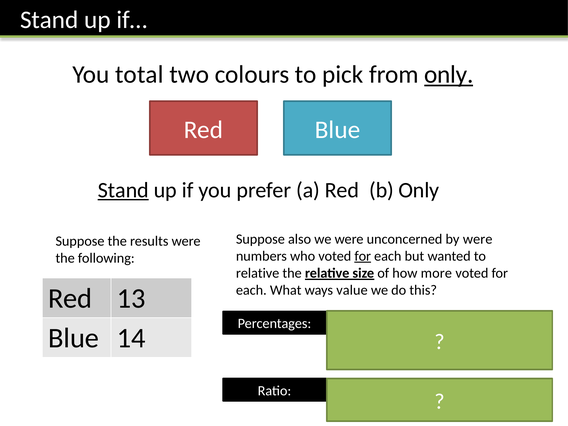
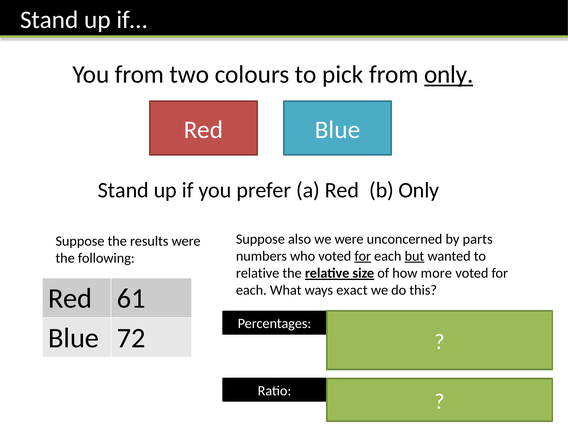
You total: total -> from (140, 75)
Stand underline: present -> none (123, 190)
by were: were -> parts (478, 239)
but underline: none -> present (414, 256)
value: value -> exact (352, 290)
13: 13 -> 61 (131, 298)
14: 14 -> 72 (131, 338)
